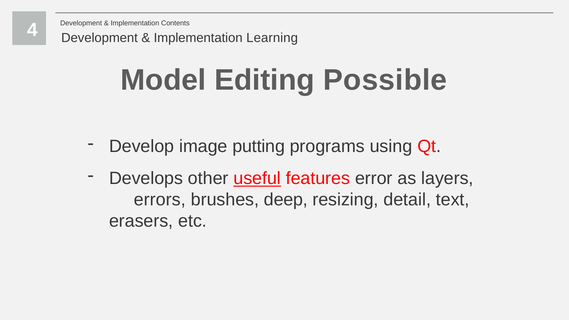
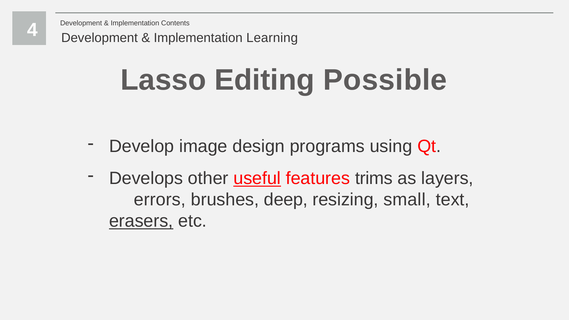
Model: Model -> Lasso (163, 80)
putting: putting -> design (259, 146)
error: error -> trims (374, 178)
detail: detail -> small (407, 200)
erasers underline: none -> present (141, 221)
